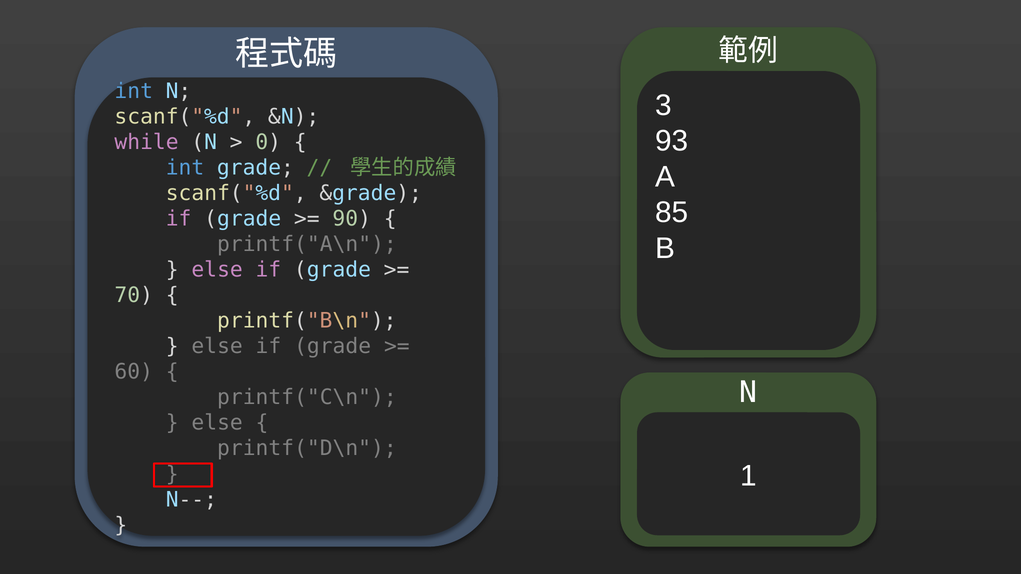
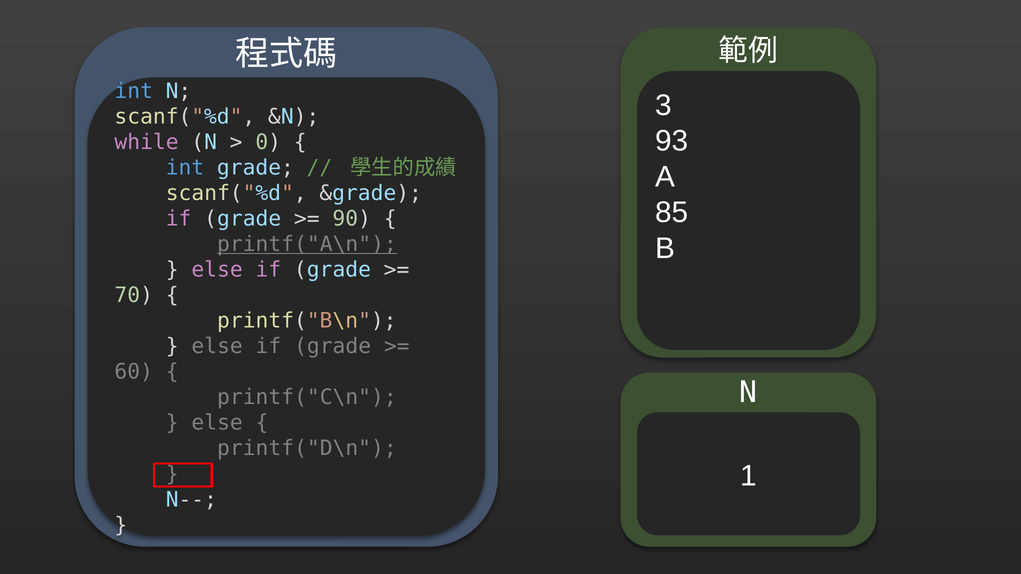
printf("A\n underline: none -> present (307, 244)
